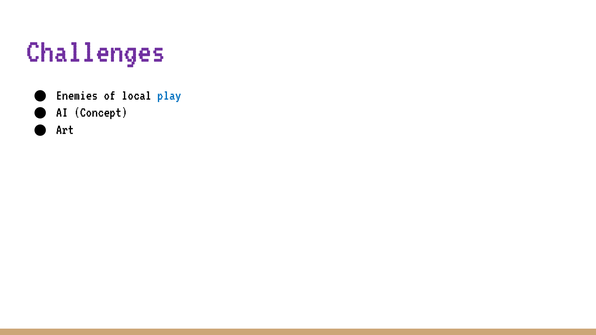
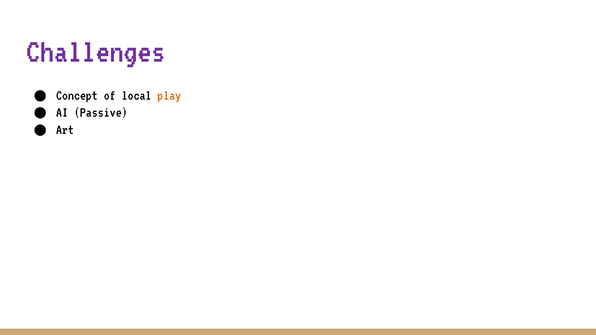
Enemies: Enemies -> Concept (77, 95)
play colour: blue -> orange (169, 95)
Concept: Concept -> Passive (101, 112)
